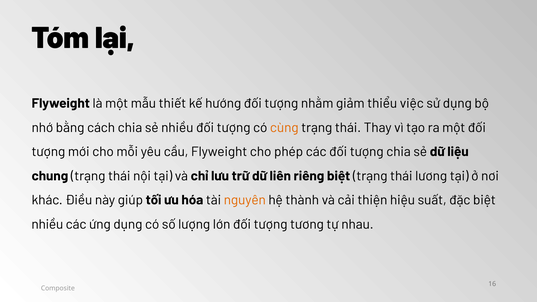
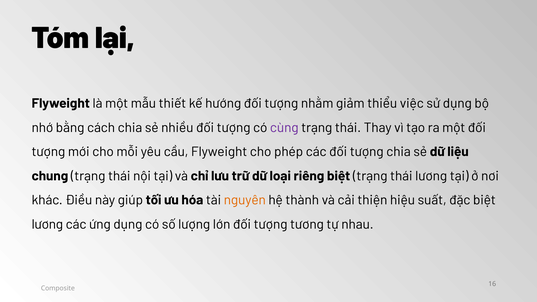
cùng colour: orange -> purple (284, 128)
liên: liên -> loại (280, 176)
nhiều: nhiều -> lương (47, 224)
